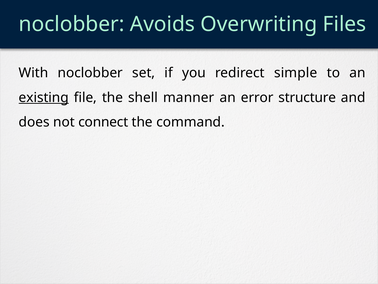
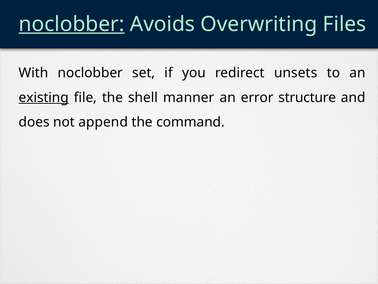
noclobber underline: none -> present (72, 24)
simple: simple -> unsets (296, 73)
connect: connect -> append (103, 122)
